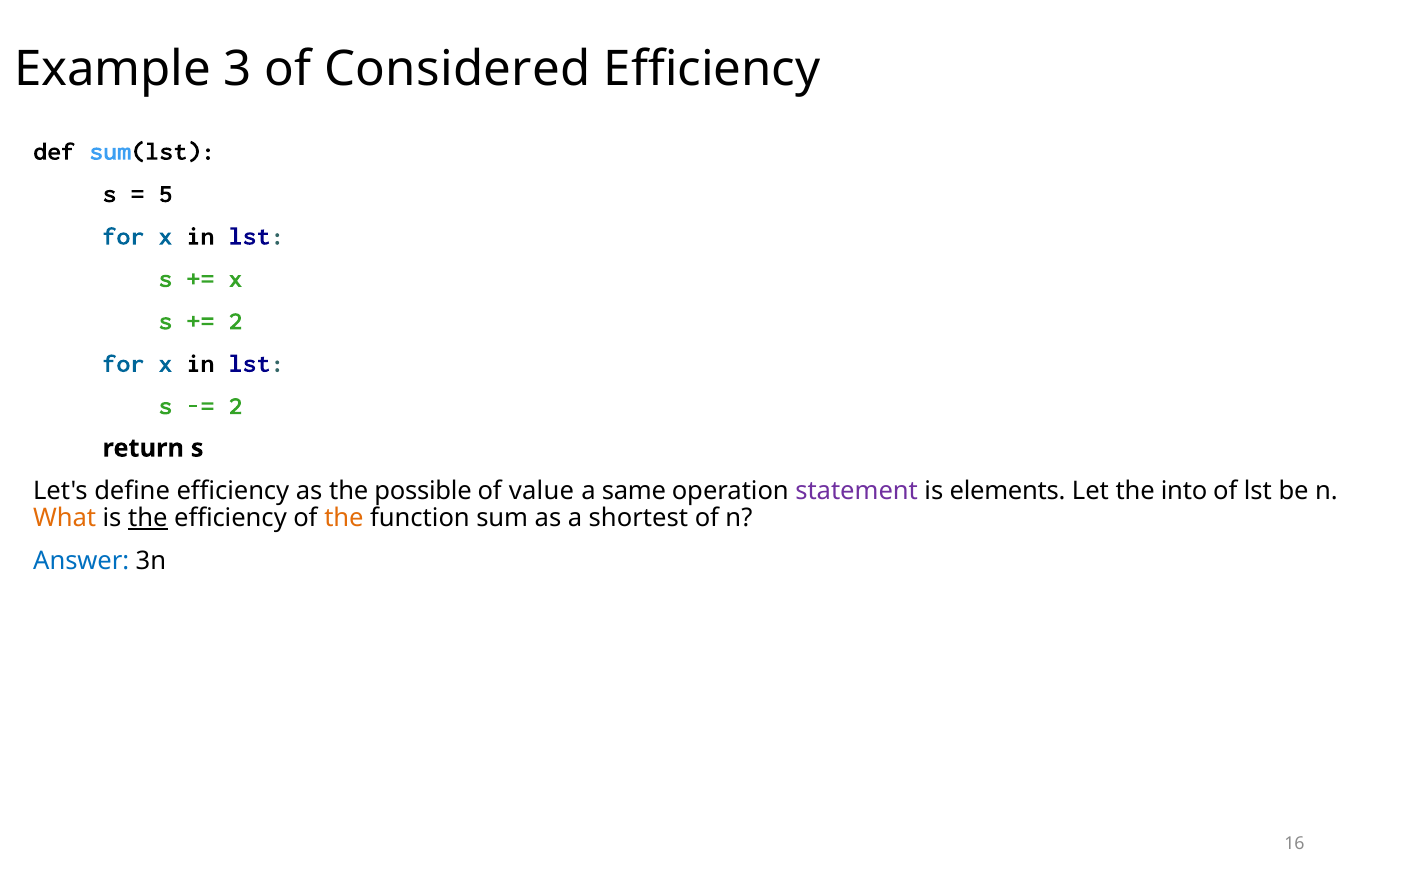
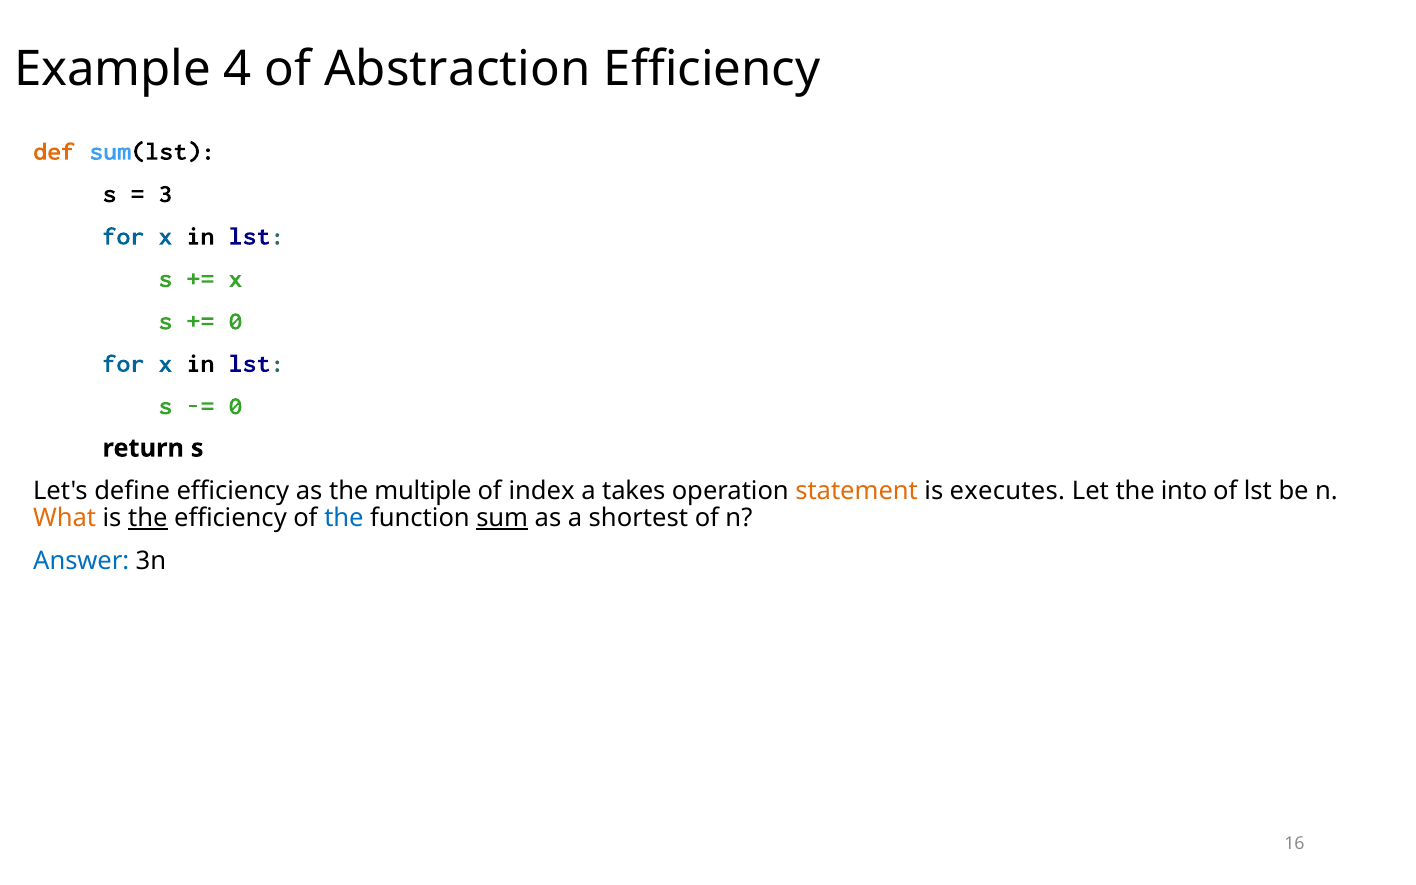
3: 3 -> 4 (238, 69)
Considered: Considered -> Abstraction (458, 69)
def colour: black -> orange (54, 151)
5: 5 -> 3 (165, 194)
2: 2 -> 0 (236, 321)
2: 2 -> 0 (236, 406)
possible: possible -> multiple (423, 491)
value: value -> index (542, 491)
same: same -> takes (634, 491)
statement colour: purple -> orange (857, 491)
elements: elements -> executes (1007, 491)
the colour: orange -> blue (344, 518)
sum underline: none -> present (502, 518)
